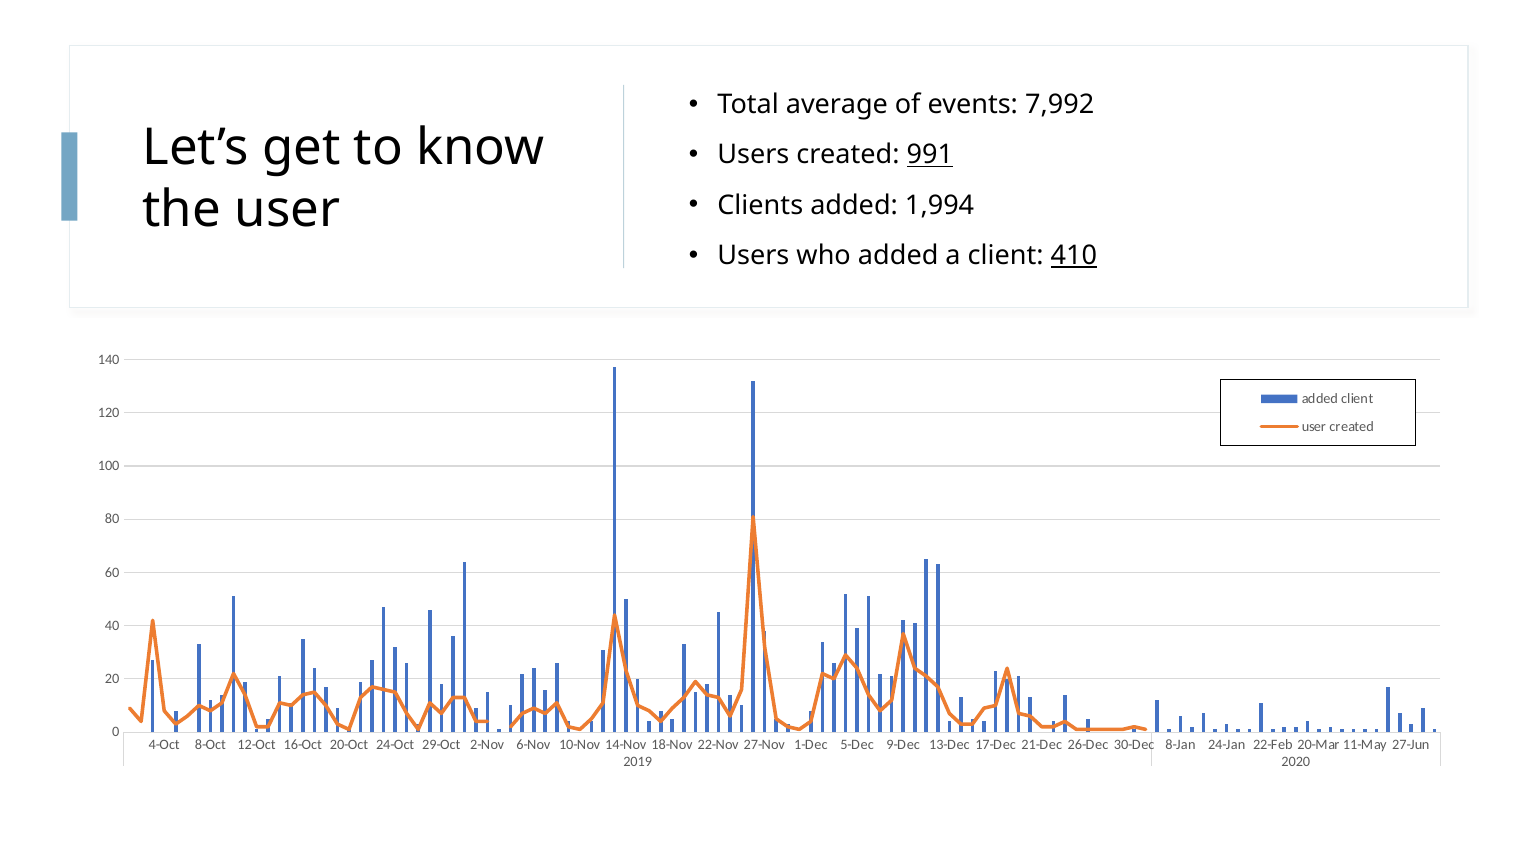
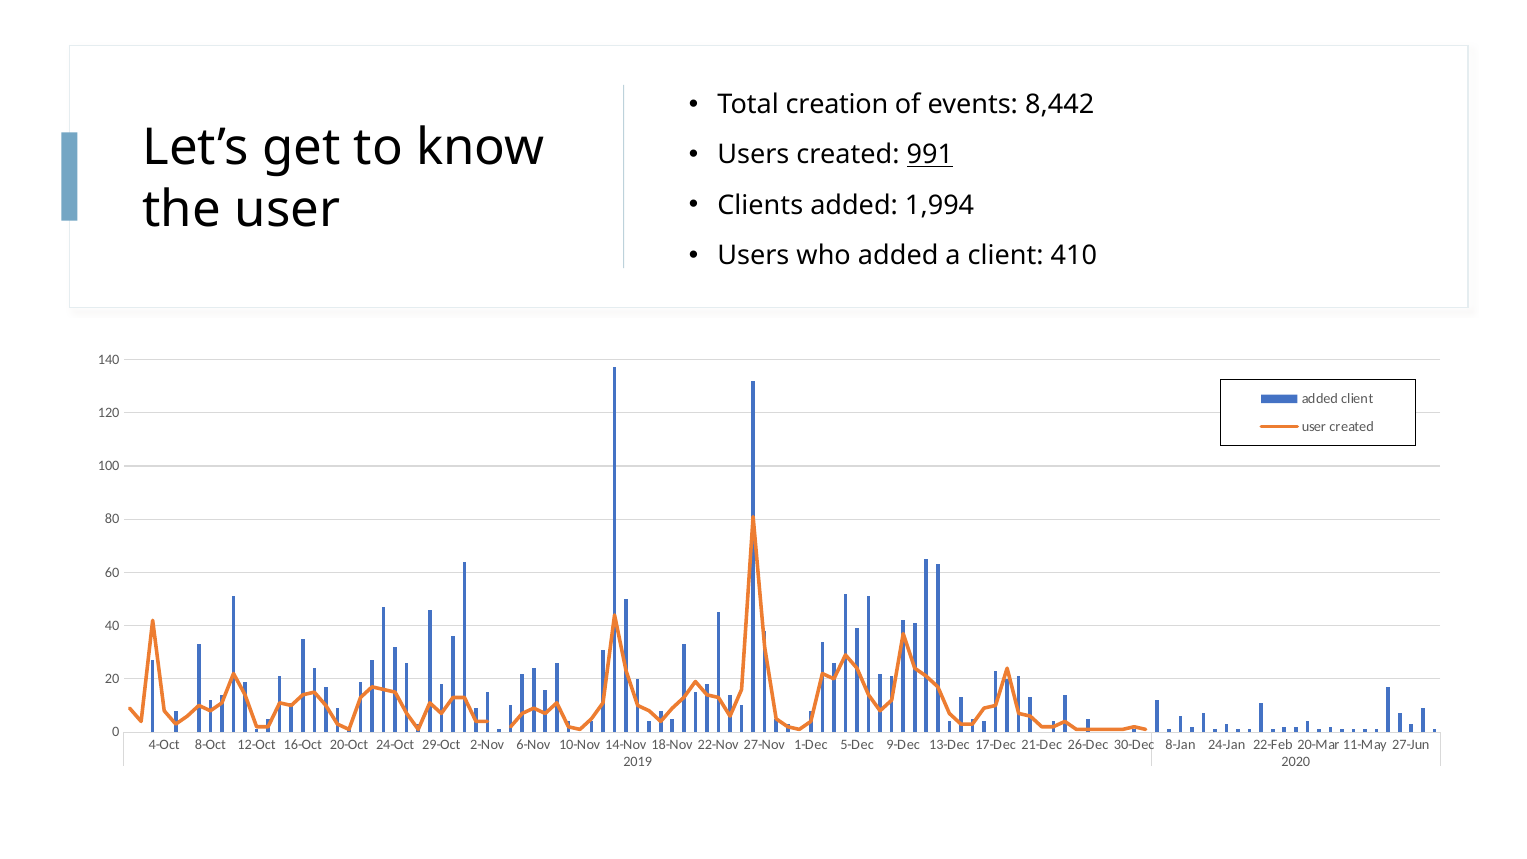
average: average -> creation (837, 105)
7,992: 7,992 -> 8,442 (1060, 105)
410 underline: present -> none (1074, 255)
